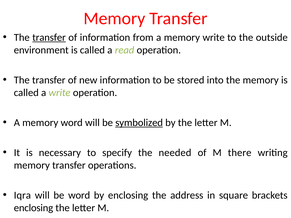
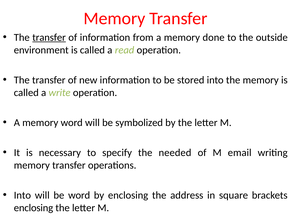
memory write: write -> done (214, 37)
symbolized underline: present -> none (139, 123)
there: there -> email (240, 153)
Iqra: Iqra -> Into (22, 195)
